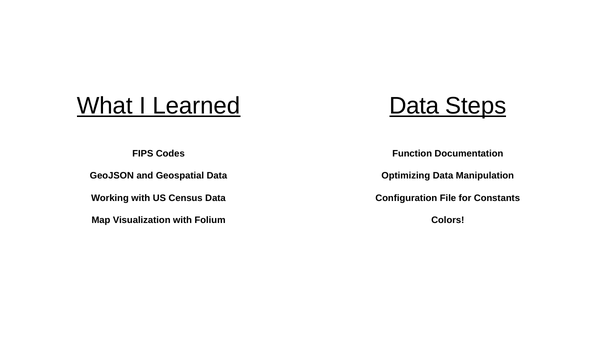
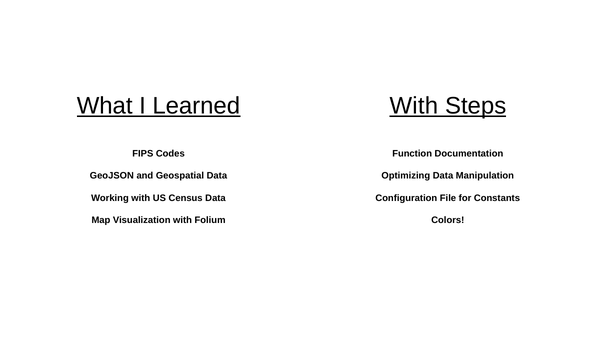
Data: Data -> With (414, 106)
